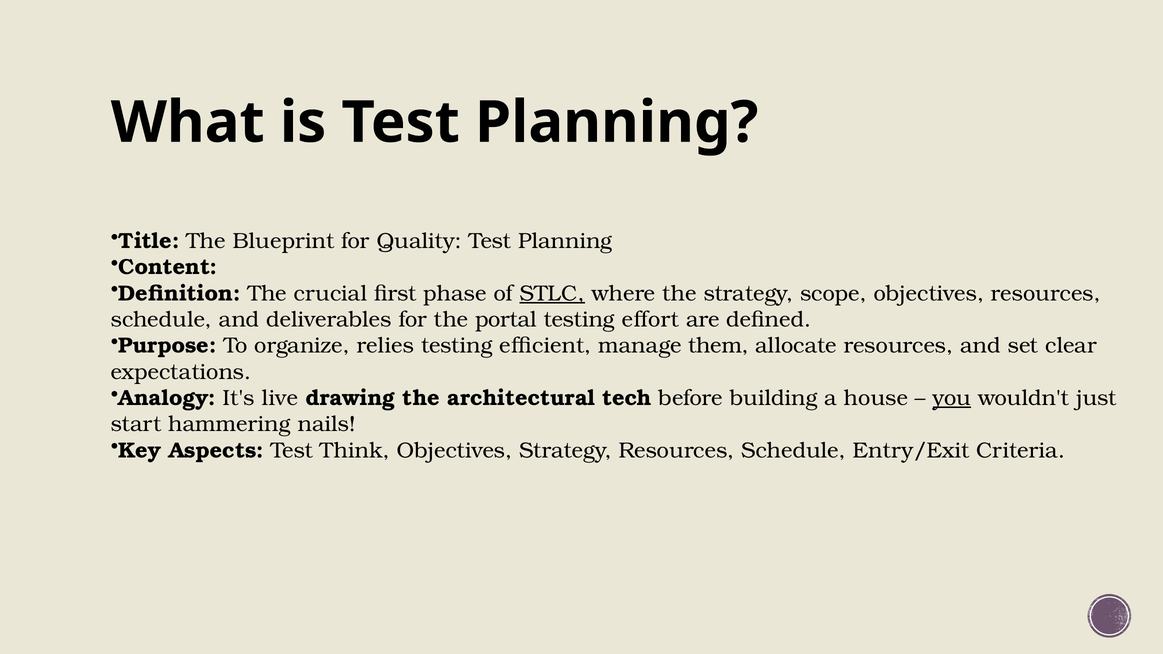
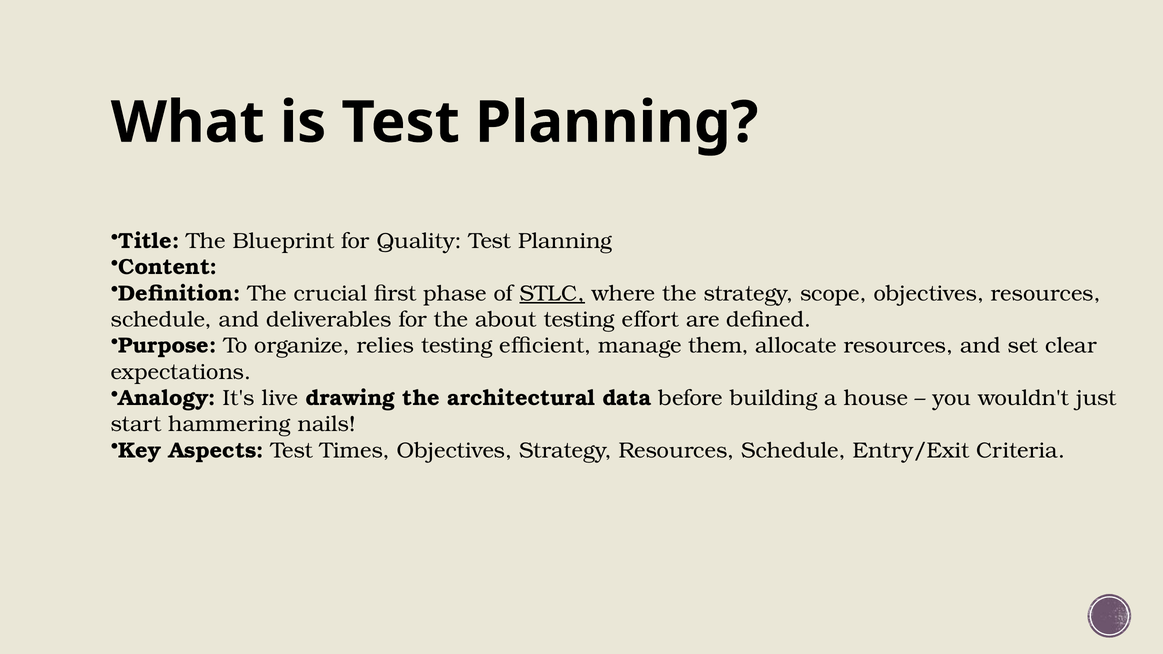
portal: portal -> about (506, 320)
tech: tech -> data (627, 398)
you underline: present -> none (952, 398)
Think: Think -> Times (355, 450)
